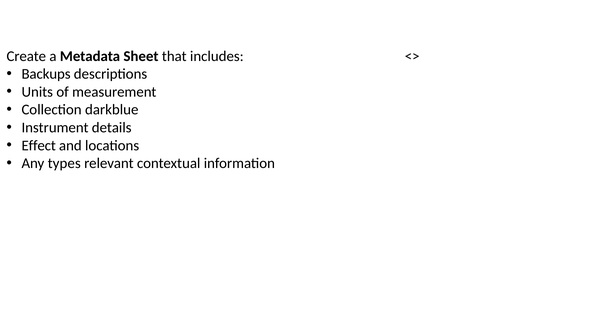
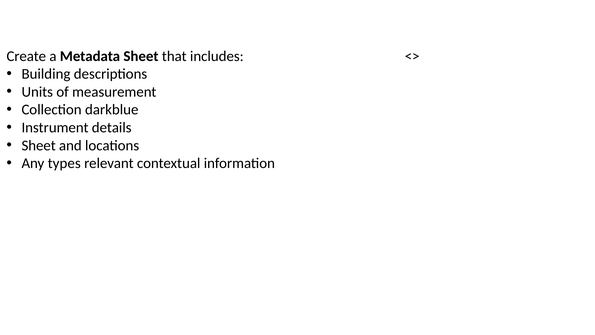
Backups: Backups -> Building (46, 74)
Effect: Effect -> Sheet (39, 145)
